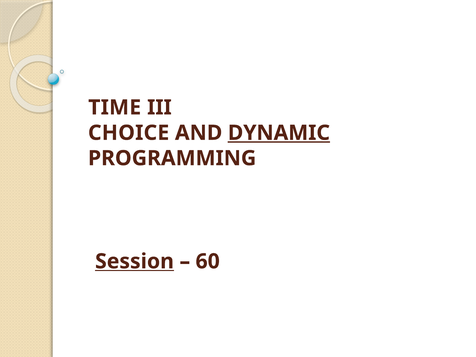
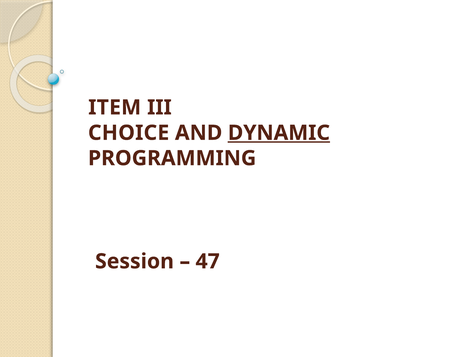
TIME: TIME -> ITEM (115, 107)
Session underline: present -> none (135, 261)
60: 60 -> 47 (208, 261)
